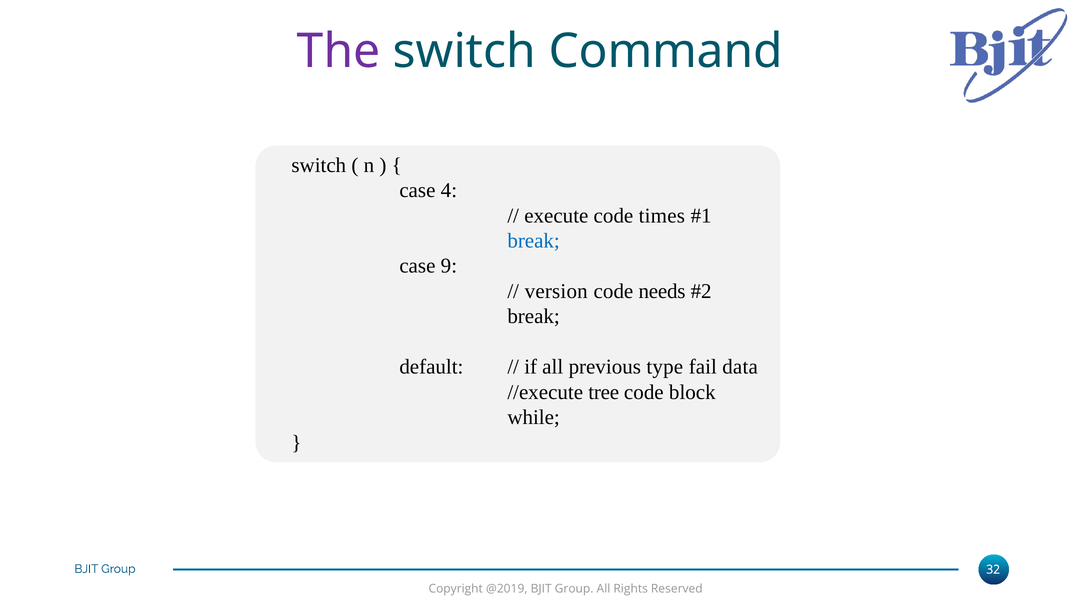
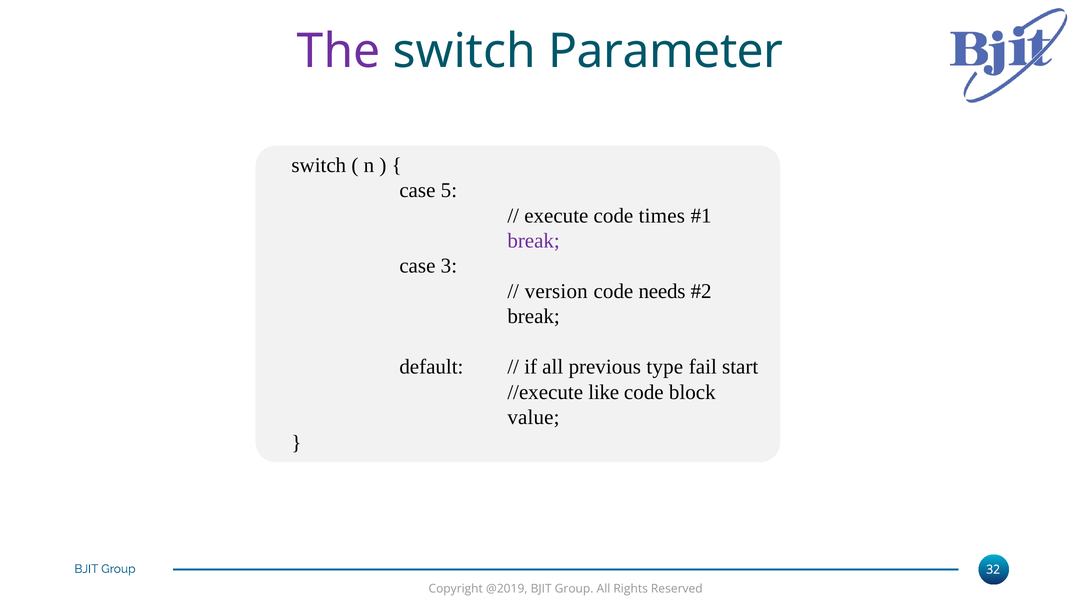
Command: Command -> Parameter (666, 51)
4: 4 -> 5 (449, 190)
break colour: blue -> purple (534, 241)
9: 9 -> 3 (449, 266)
data: data -> start (740, 367)
tree: tree -> like (604, 392)
while: while -> value (533, 417)
